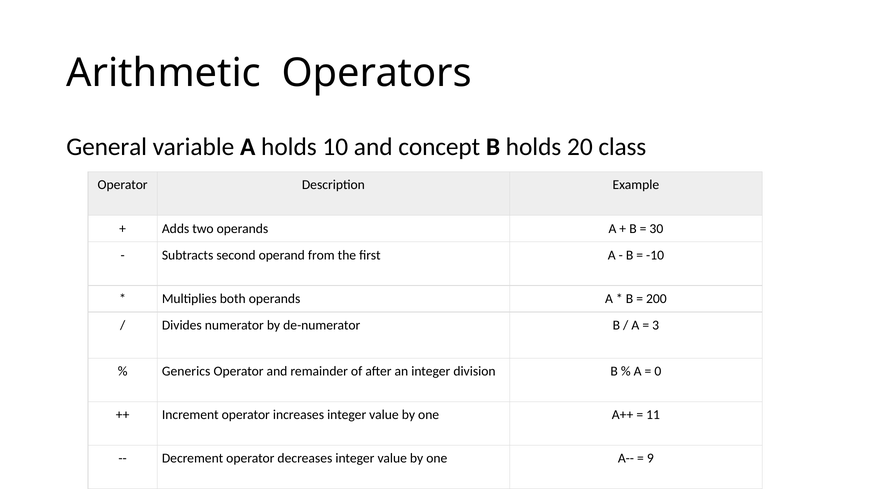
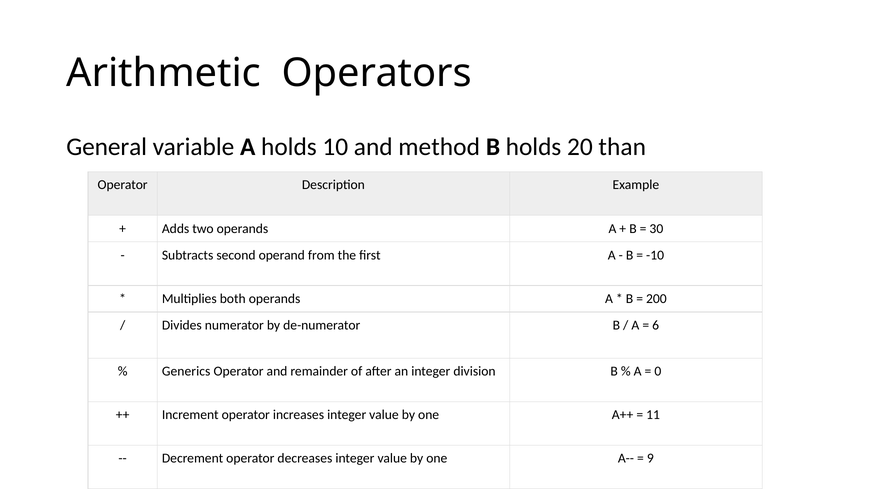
concept: concept -> method (439, 147)
class: class -> than (622, 147)
3: 3 -> 6 (656, 325)
